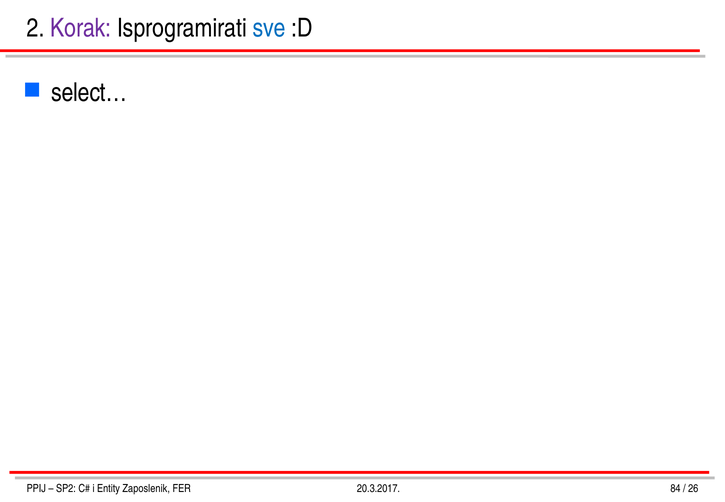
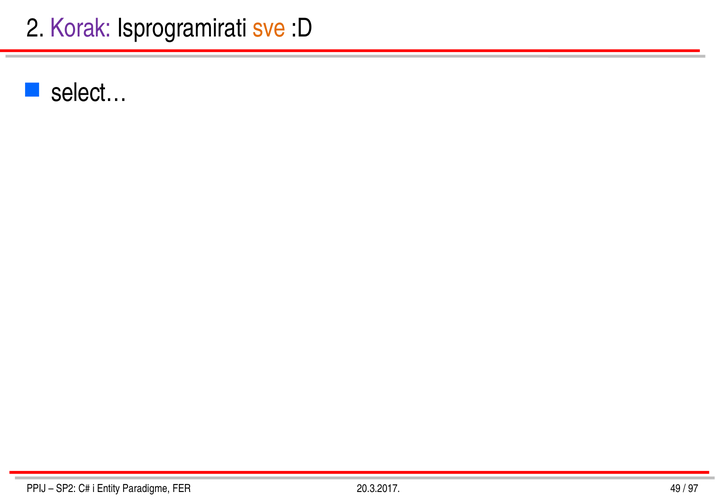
sve colour: blue -> orange (269, 28)
Zaposlenik: Zaposlenik -> Paradigme (146, 488)
84: 84 -> 49 (676, 488)
26: 26 -> 97 (693, 488)
